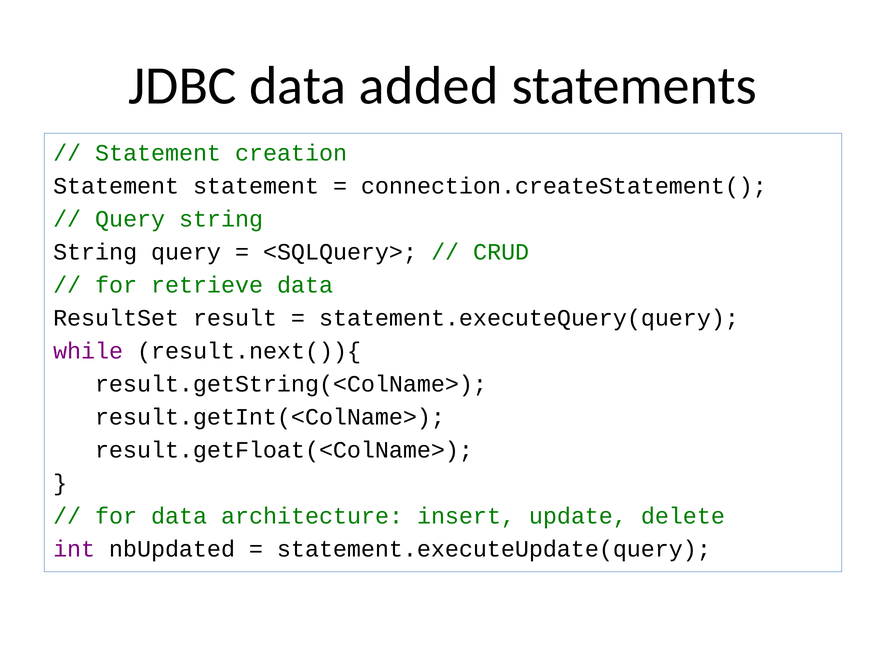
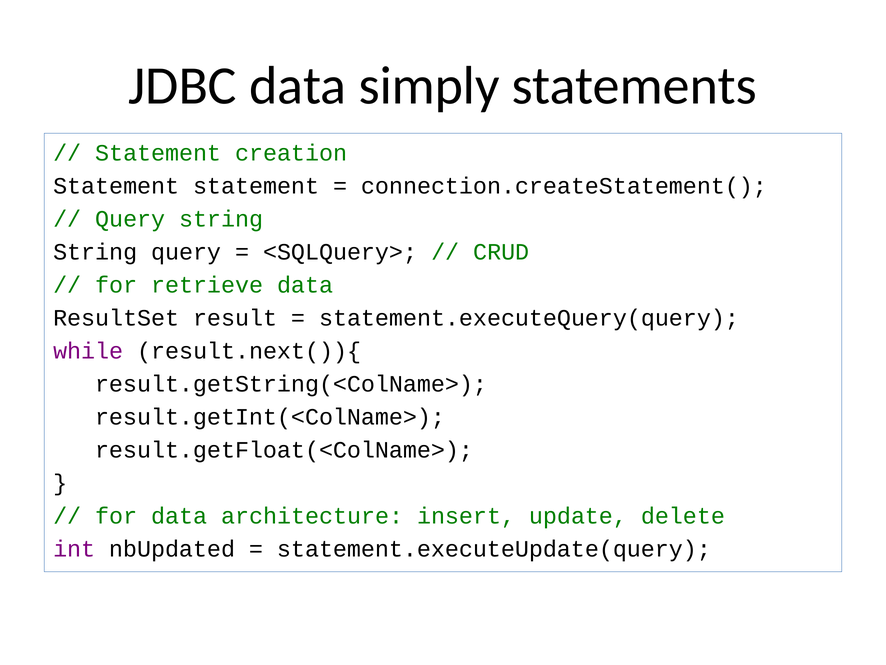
added: added -> simply (429, 86)
